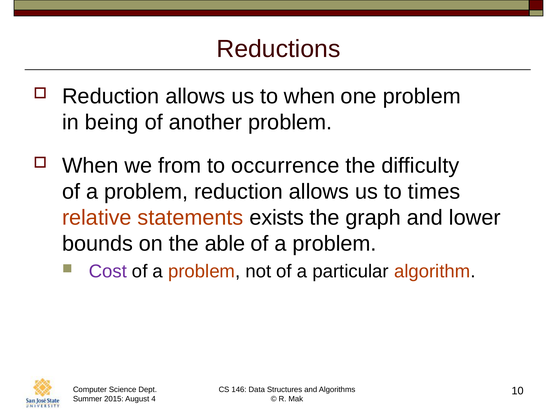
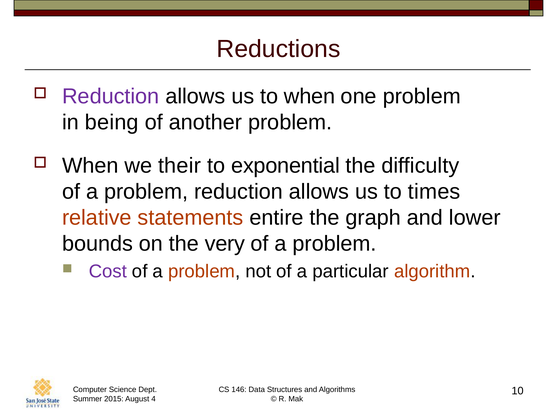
Reduction colour: black -> purple (111, 96)
from: from -> their (180, 166)
occurrence: occurrence -> exponential (286, 166)
exists: exists -> entire (277, 218)
able: able -> very (225, 244)
